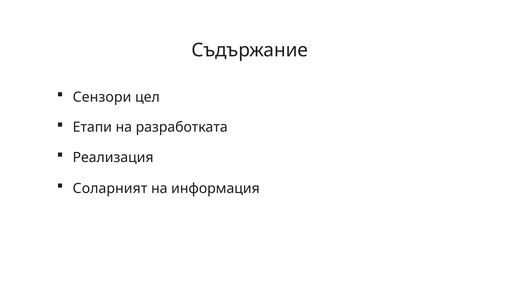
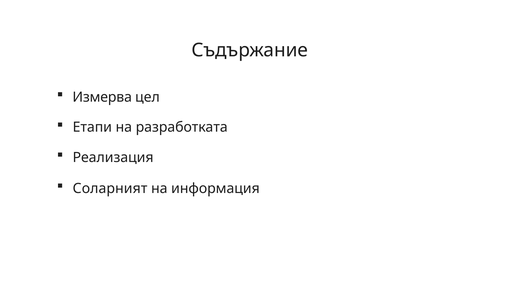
Сензори: Сензори -> Измерва (102, 97)
